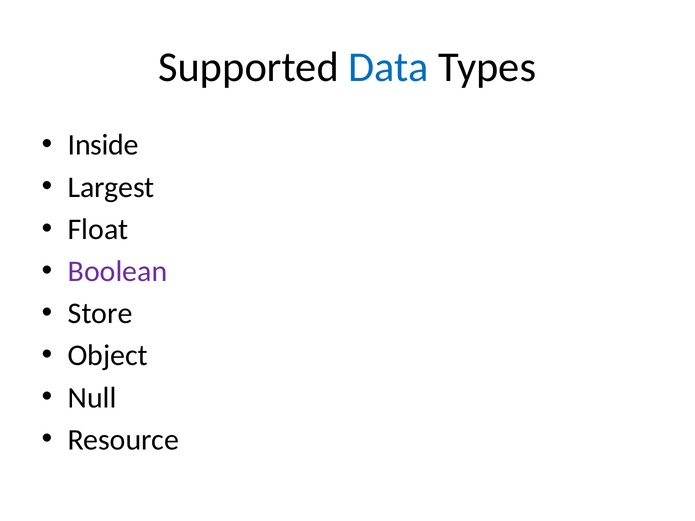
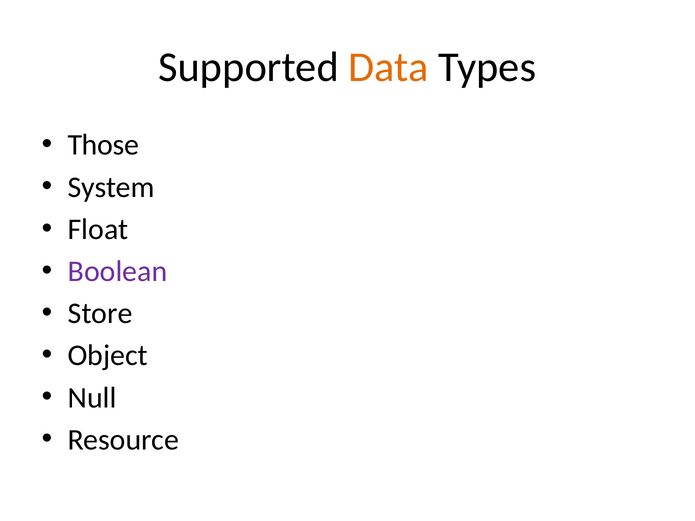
Data colour: blue -> orange (389, 67)
Inside: Inside -> Those (103, 145)
Largest: Largest -> System (111, 187)
